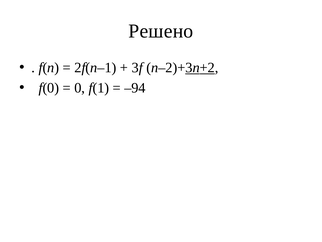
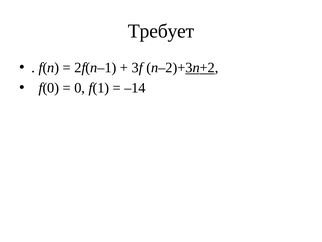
Решено: Решено -> Требует (161, 31)
‒94: ‒94 -> ‒14 (135, 88)
